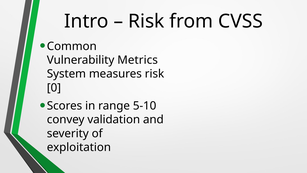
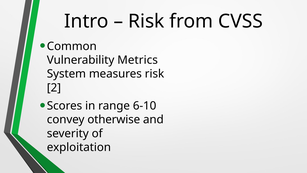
0: 0 -> 2 (54, 88)
5-10: 5-10 -> 6-10 (145, 106)
validation: validation -> otherwise (114, 119)
